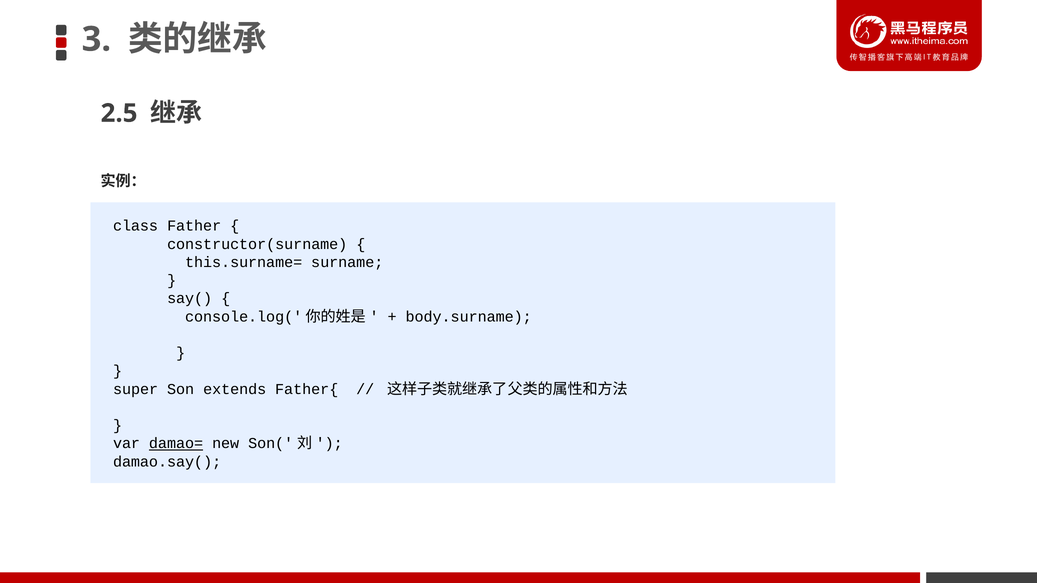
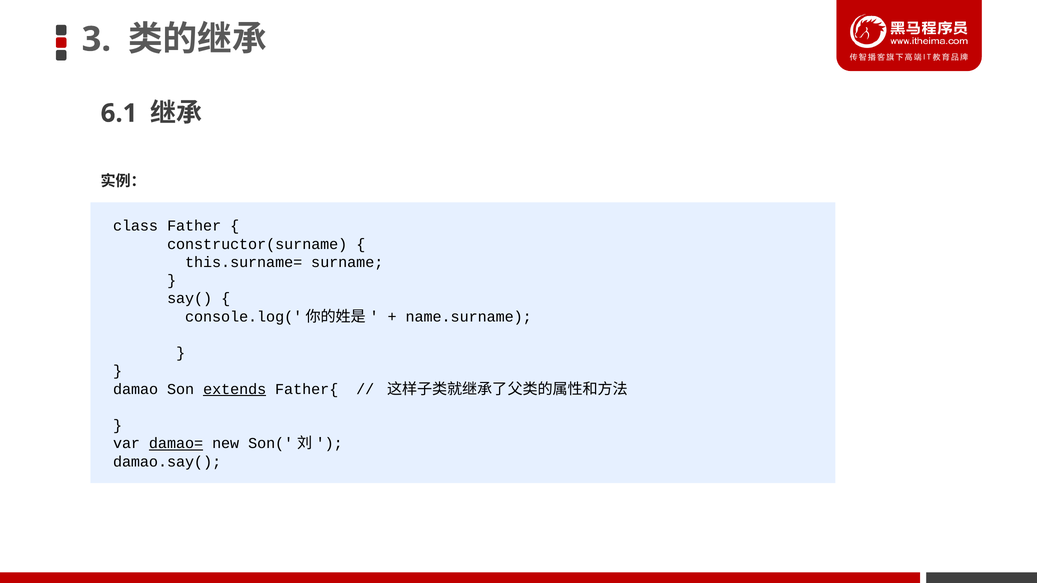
2.5: 2.5 -> 6.1 (119, 113)
body.surname: body.surname -> name.surname (469, 317)
super: super -> damao (136, 389)
extends underline: none -> present (235, 389)
